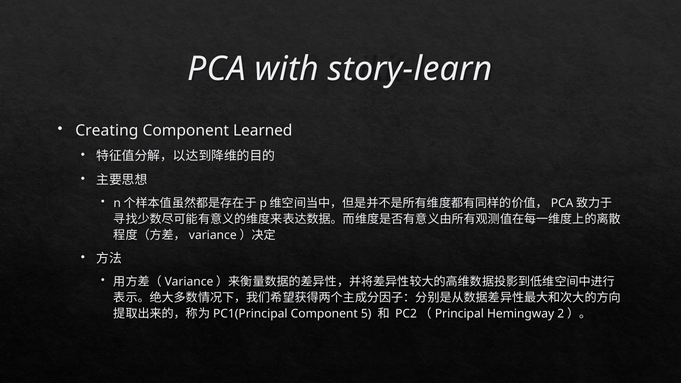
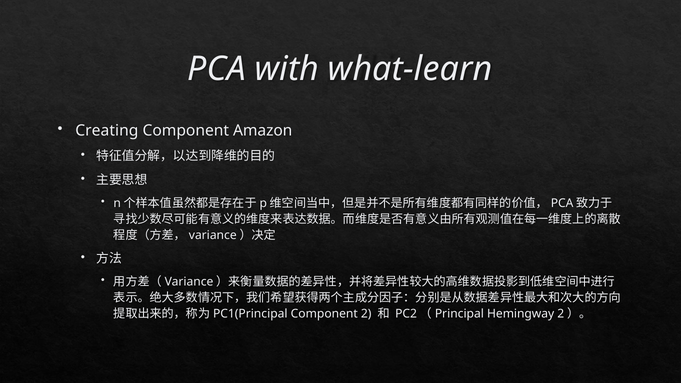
story-learn: story-learn -> what-learn (410, 69)
Learned: Learned -> Amazon (263, 131)
5: 5 -> 2 (366, 314)
